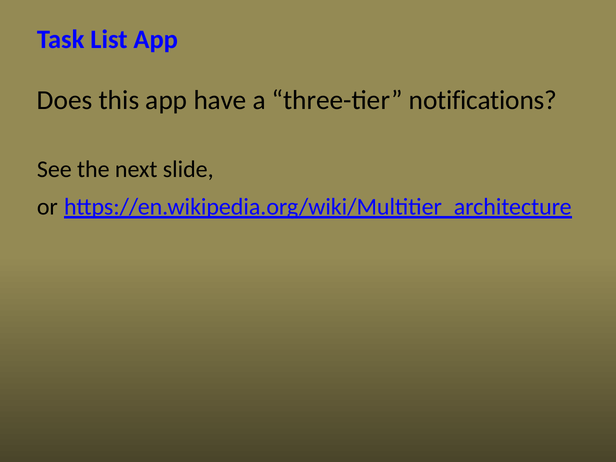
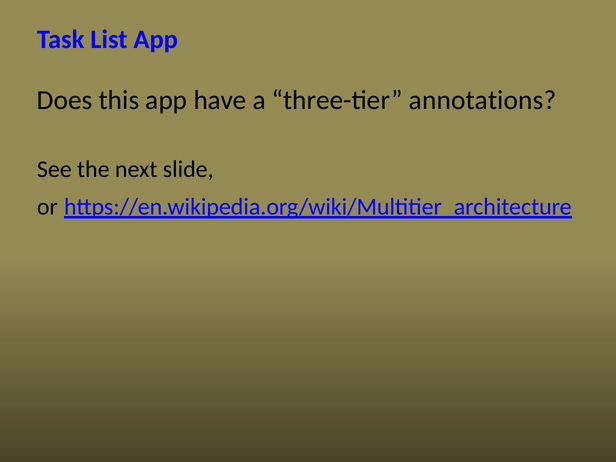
notifications: notifications -> annotations (483, 100)
